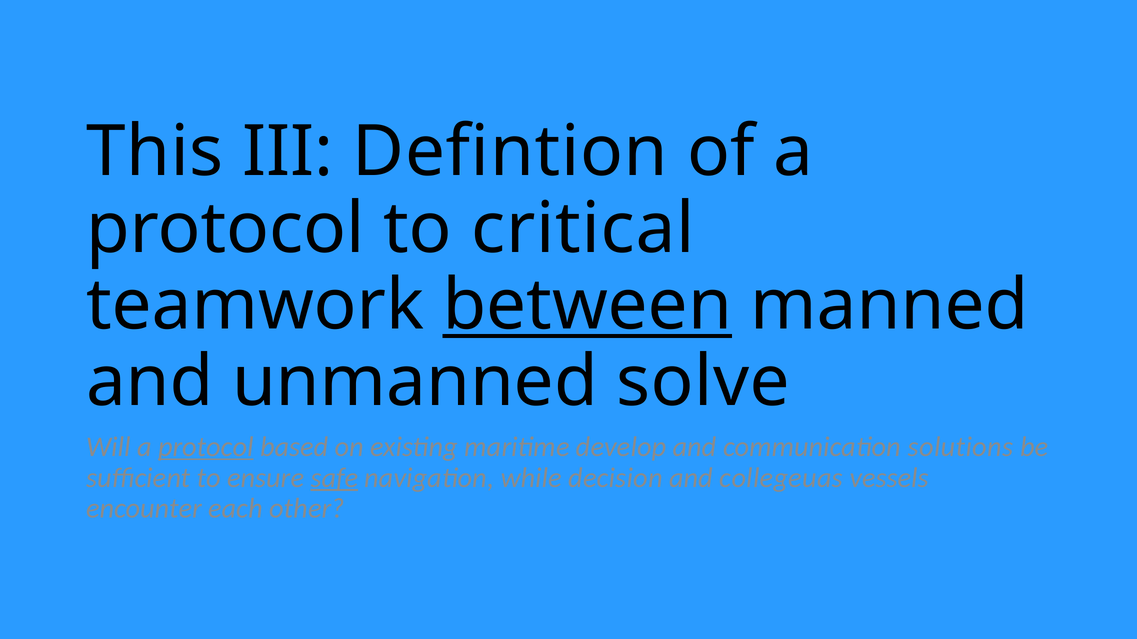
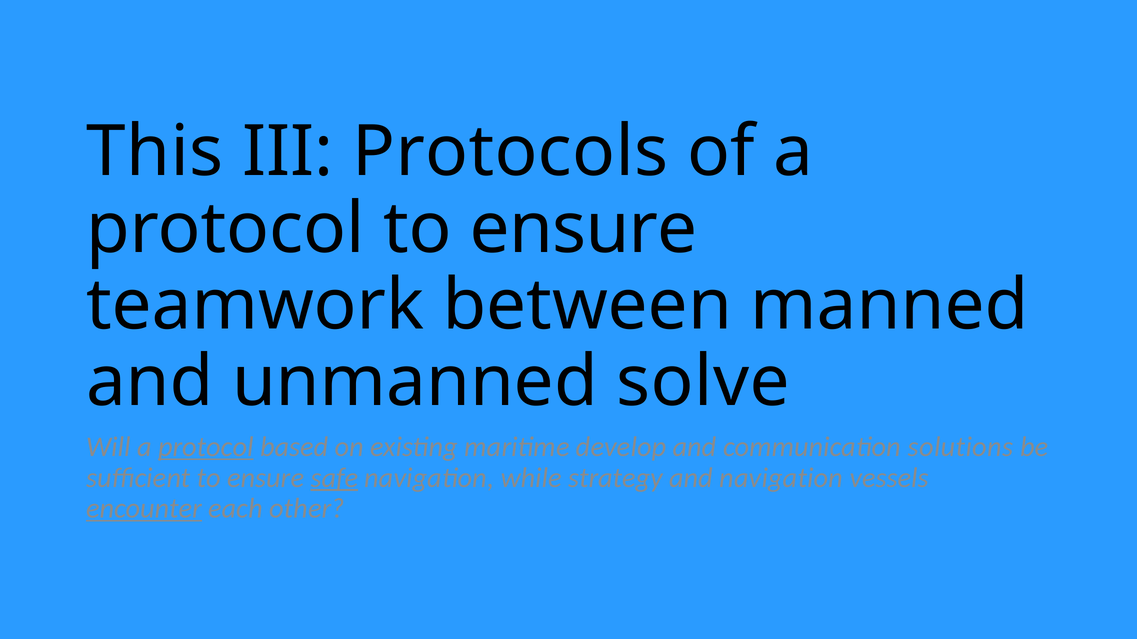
Defintion: Defintion -> Protocols (510, 152)
protocol to critical: critical -> ensure (584, 229)
between underline: present -> none (587, 306)
decision: decision -> strategy (616, 478)
and collegeuas: collegeuas -> navigation (781, 478)
encounter underline: none -> present (144, 509)
